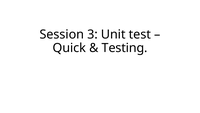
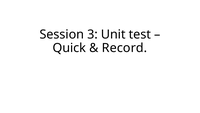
Testing: Testing -> Record (124, 48)
